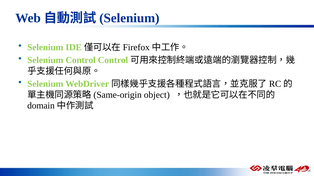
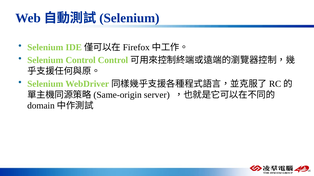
object: object -> server (157, 95)
